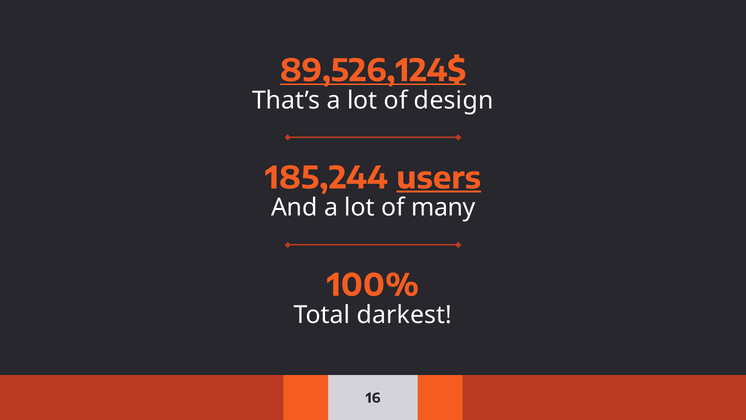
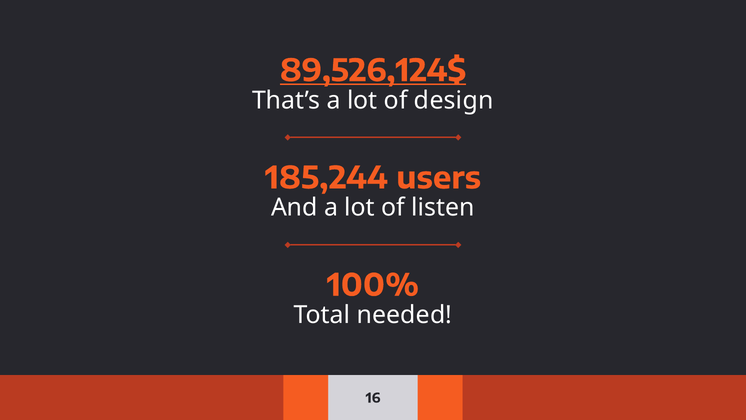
users underline: present -> none (439, 178)
many: many -> listen (443, 207)
darkest: darkest -> needed (404, 315)
